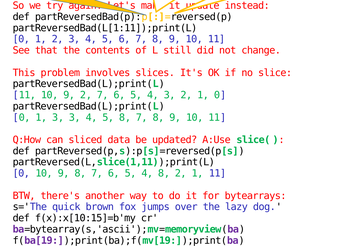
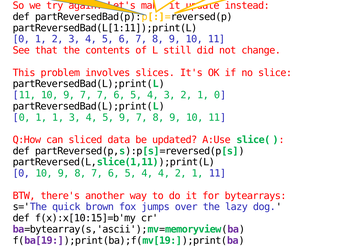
10 9 2: 2 -> 7 (86, 95)
1 3: 3 -> 1 (58, 118)
5 8: 8 -> 9 (125, 118)
4 8: 8 -> 4 (164, 174)
